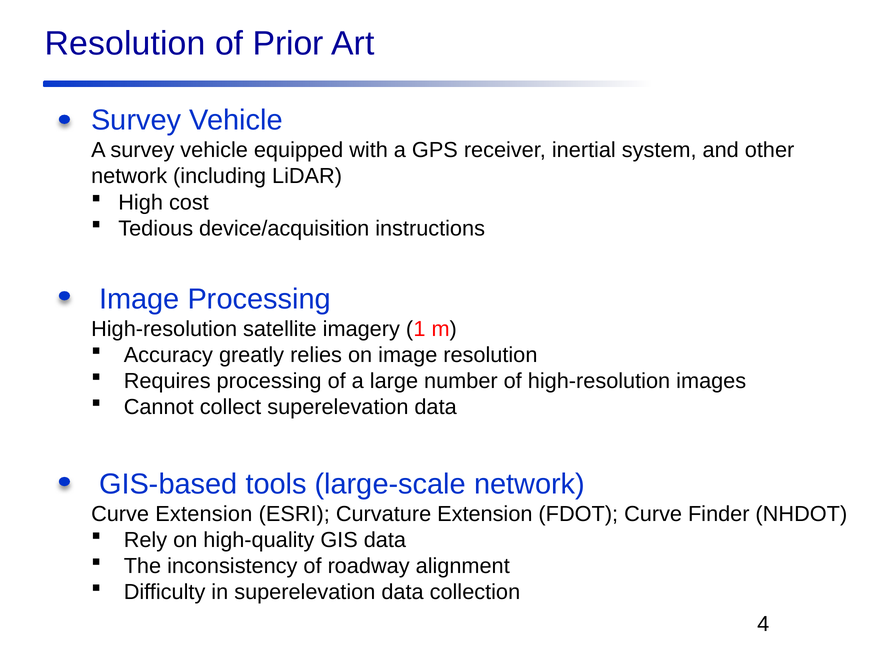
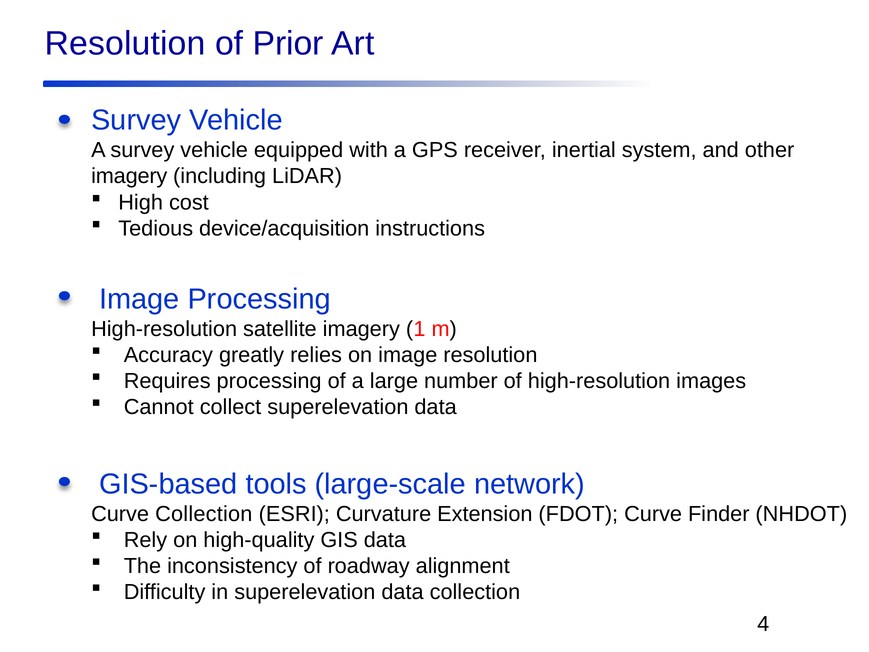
network: network -> imagery (129, 176)
Curve Extension: Extension -> Collection (204, 514)
